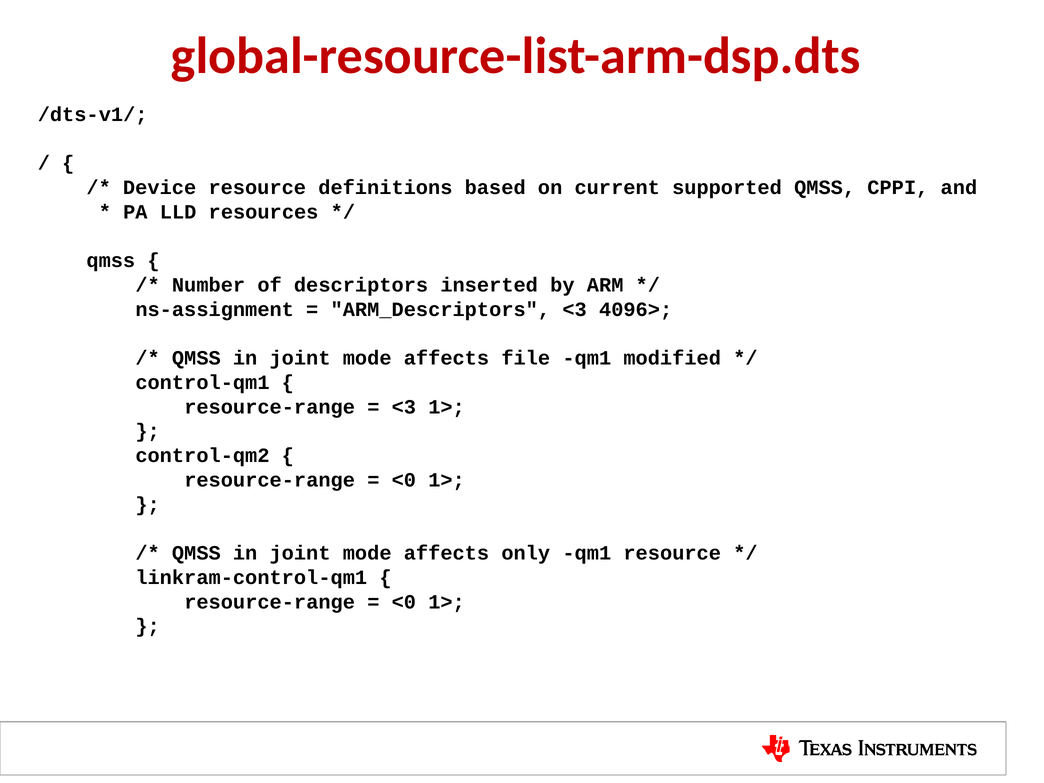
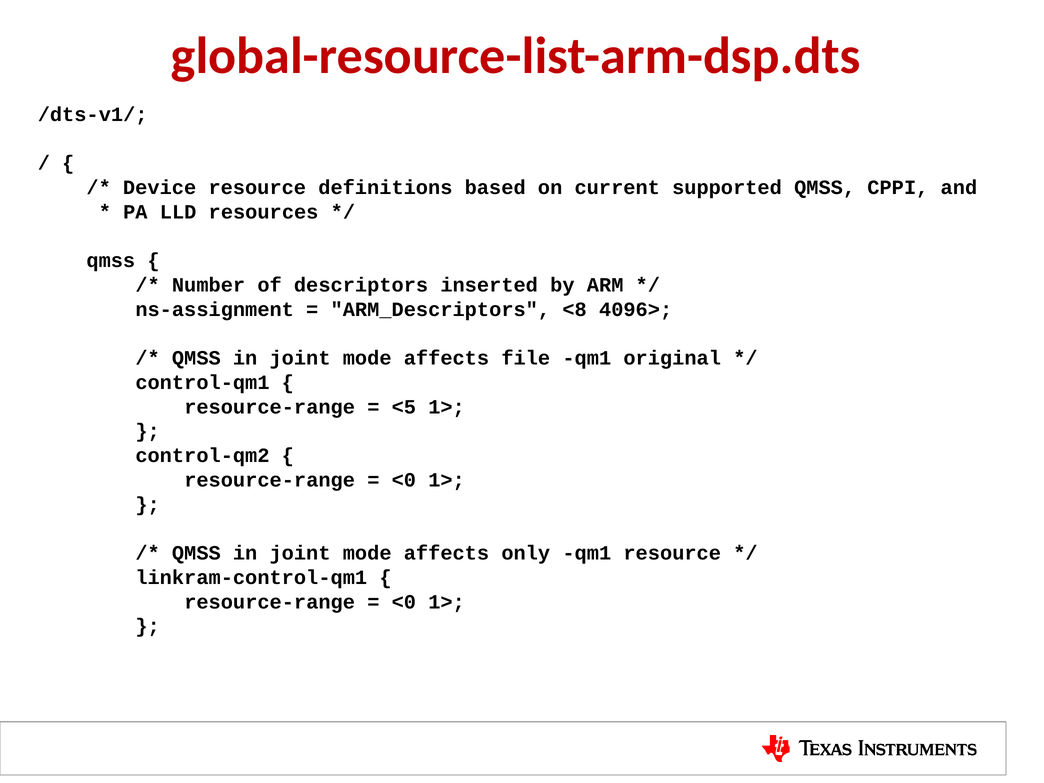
ARM_Descriptors <3: <3 -> <8 (575, 309)
modified: modified -> original (672, 358)
<3: <3 -> <5 (404, 407)
